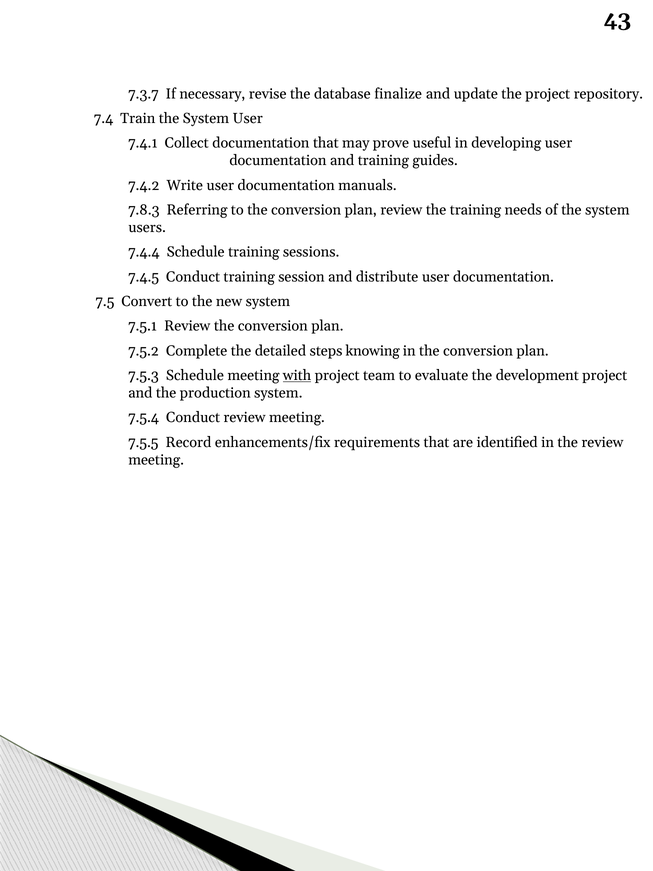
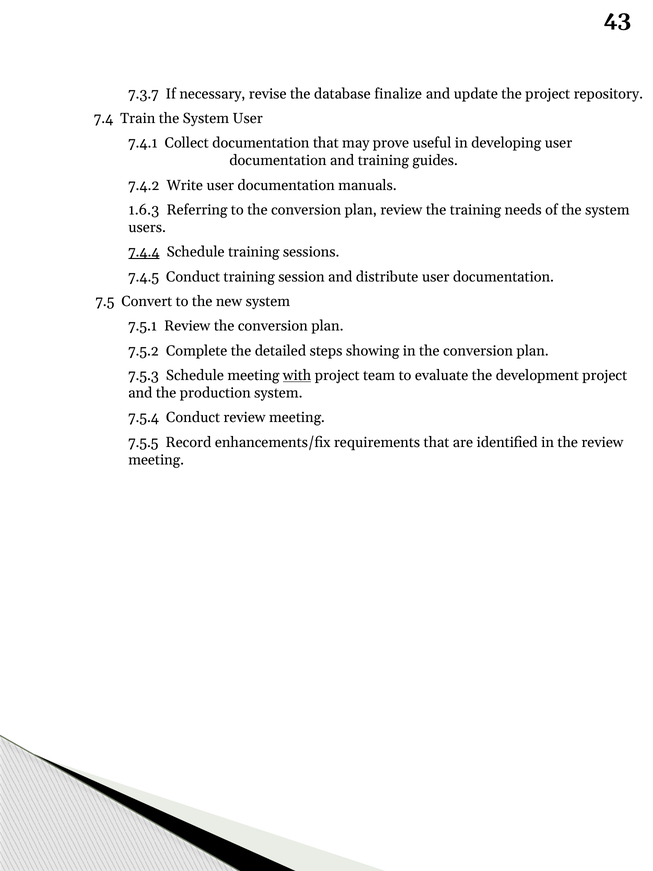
7.8.3: 7.8.3 -> 1.6.3 (144, 210)
7.4.4 underline: none -> present (144, 252)
knowing: knowing -> showing (373, 351)
